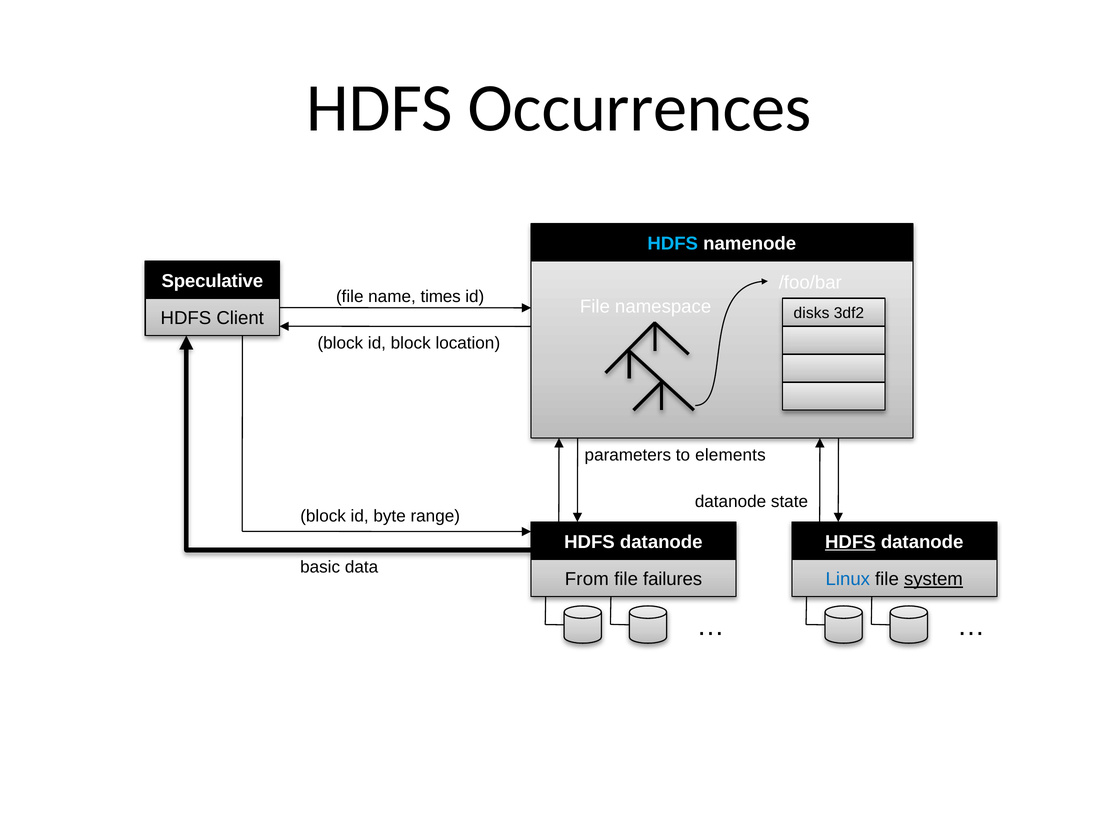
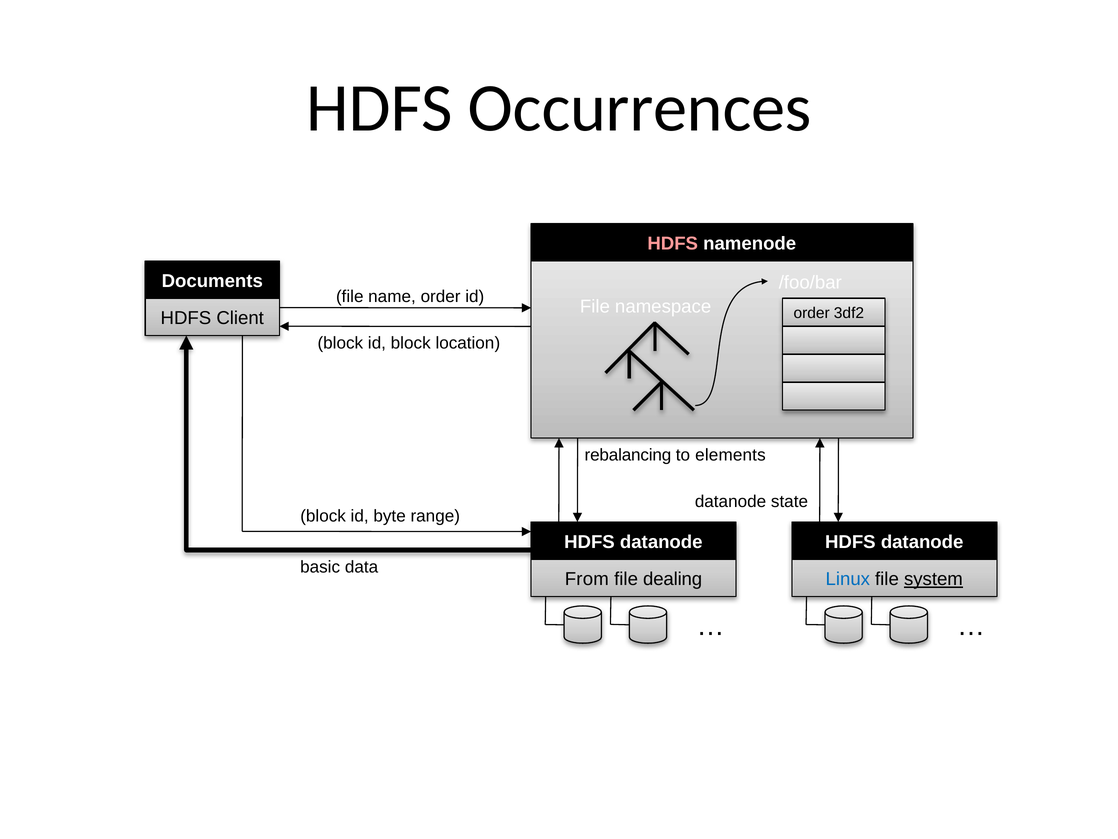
HDFS colour: light blue -> pink (673, 244)
Speculative: Speculative -> Documents (212, 281)
name times: times -> order (441, 296)
disks: disks -> order (812, 313)
parameters: parameters -> rebalancing (628, 455)
HDFS underline: present -> none (850, 542)
failures: failures -> dealing (673, 579)
